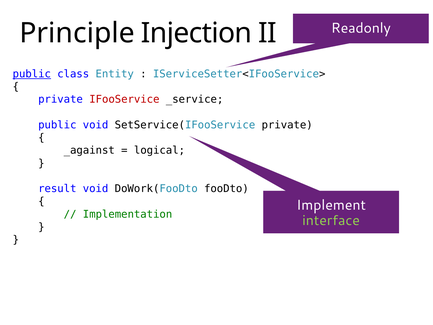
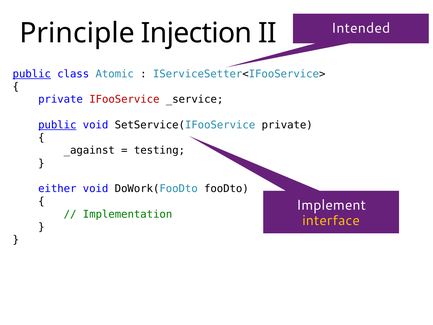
Readonly: Readonly -> Intended (361, 28)
Entity: Entity -> Atomic (115, 74)
public underline: none -> present (57, 125)
logical: logical -> testing (159, 150)
result: result -> either (57, 189)
interface colour: light green -> yellow (331, 220)
